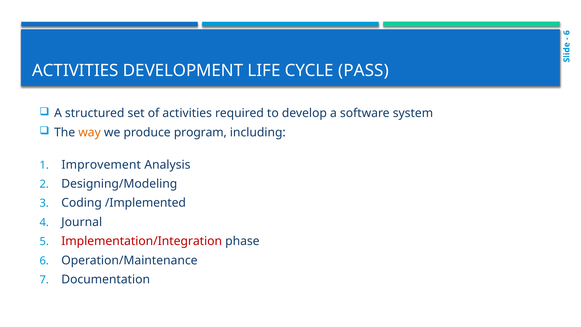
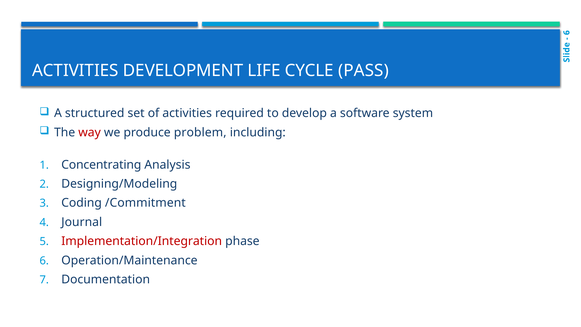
way colour: orange -> red (90, 132)
program: program -> problem (200, 132)
Improvement: Improvement -> Concentrating (101, 165)
/Implemented: /Implemented -> /Commitment (145, 203)
